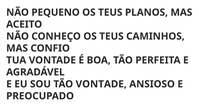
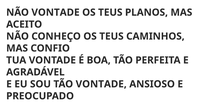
NÃO PEQUENO: PEQUENO -> VONTADE (56, 12)
